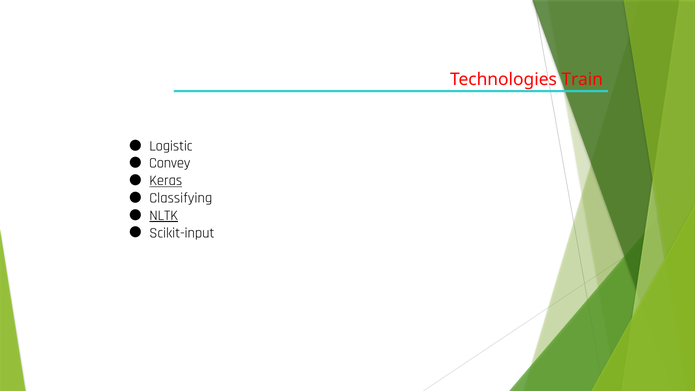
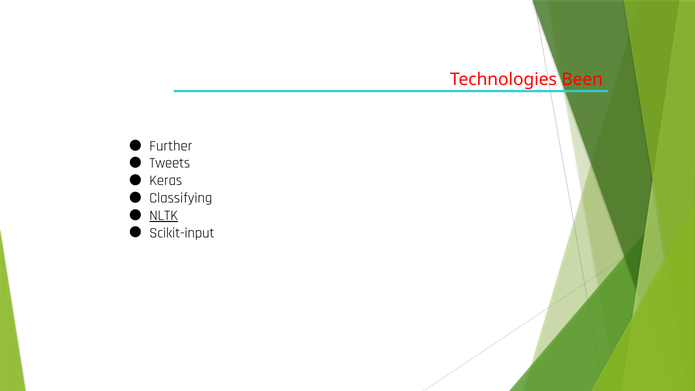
Train: Train -> Been (582, 79)
Logistic: Logistic -> Further (171, 146)
Convey: Convey -> Tweets (170, 163)
Keras underline: present -> none (166, 181)
